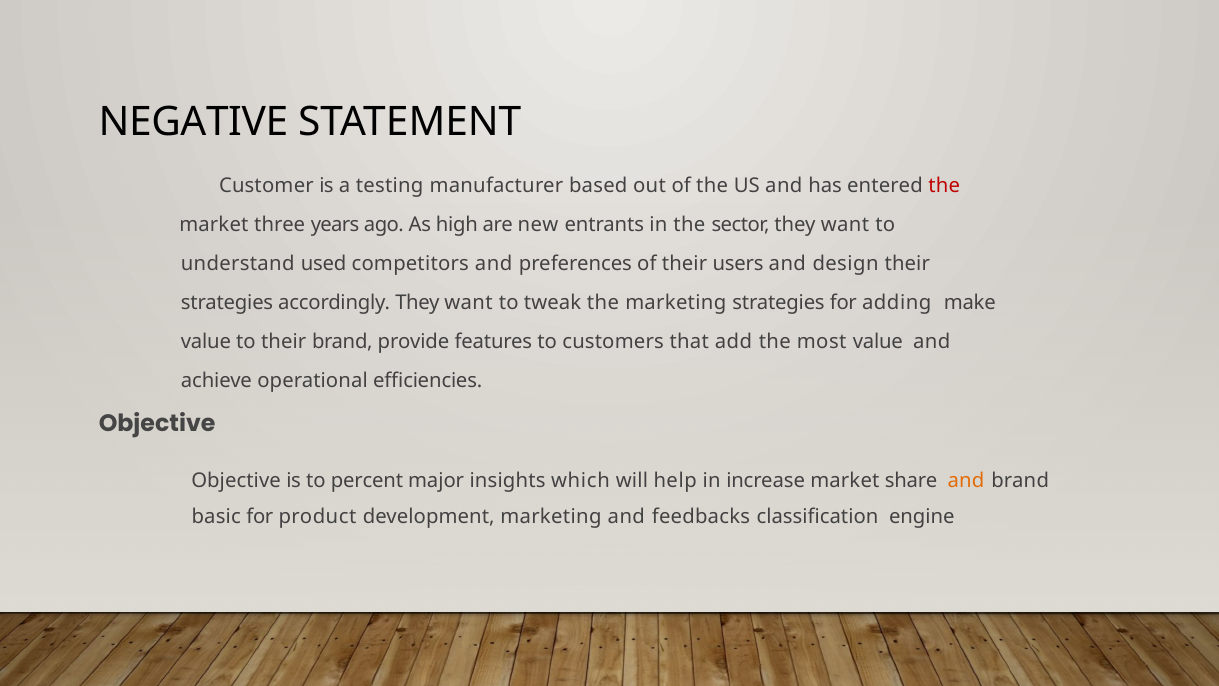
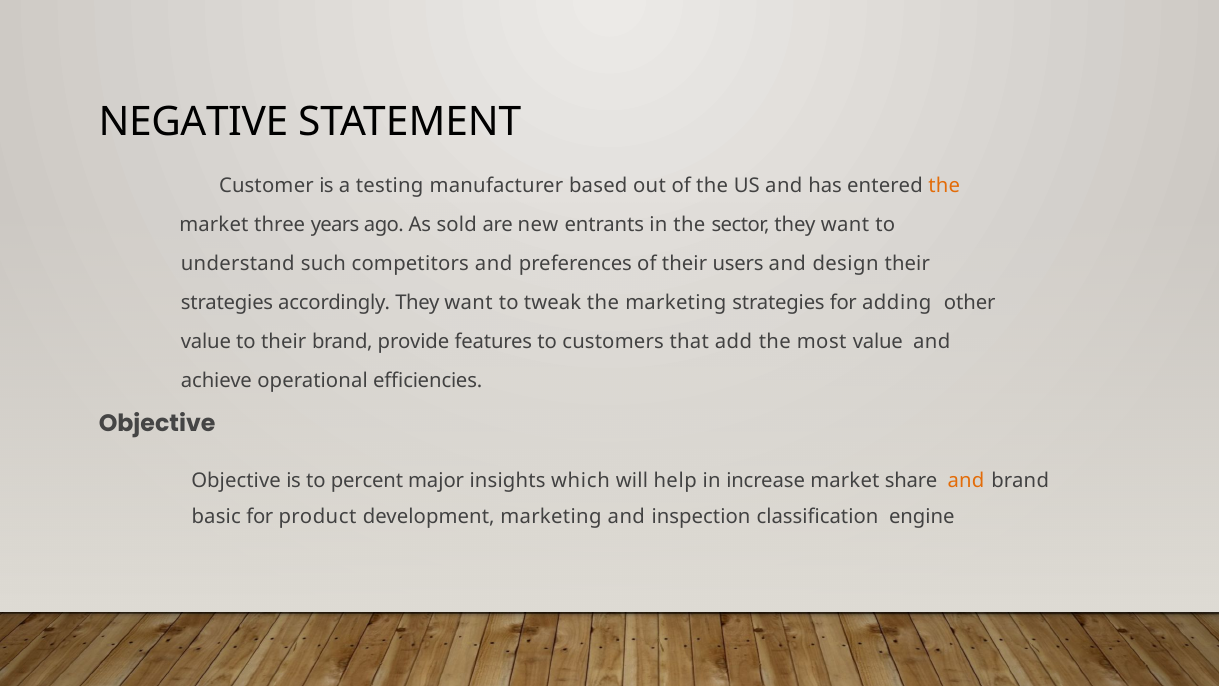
the colour: red -> orange (944, 186)
high: high -> sold (457, 225)
used: used -> such (323, 264)
make: make -> other (970, 303)
feedbacks: feedbacks -> inspection (701, 517)
